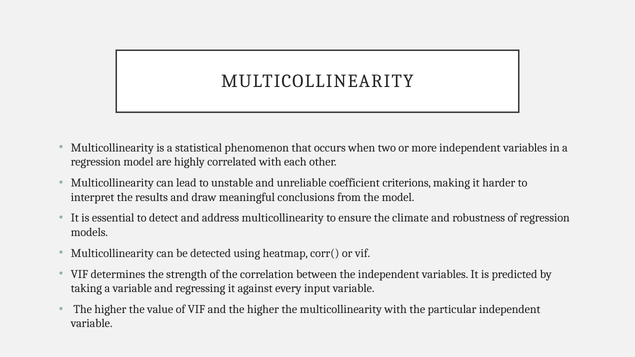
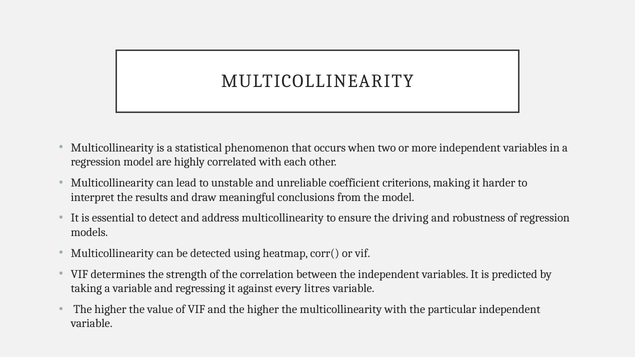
climate: climate -> driving (410, 218)
input: input -> litres (317, 289)
